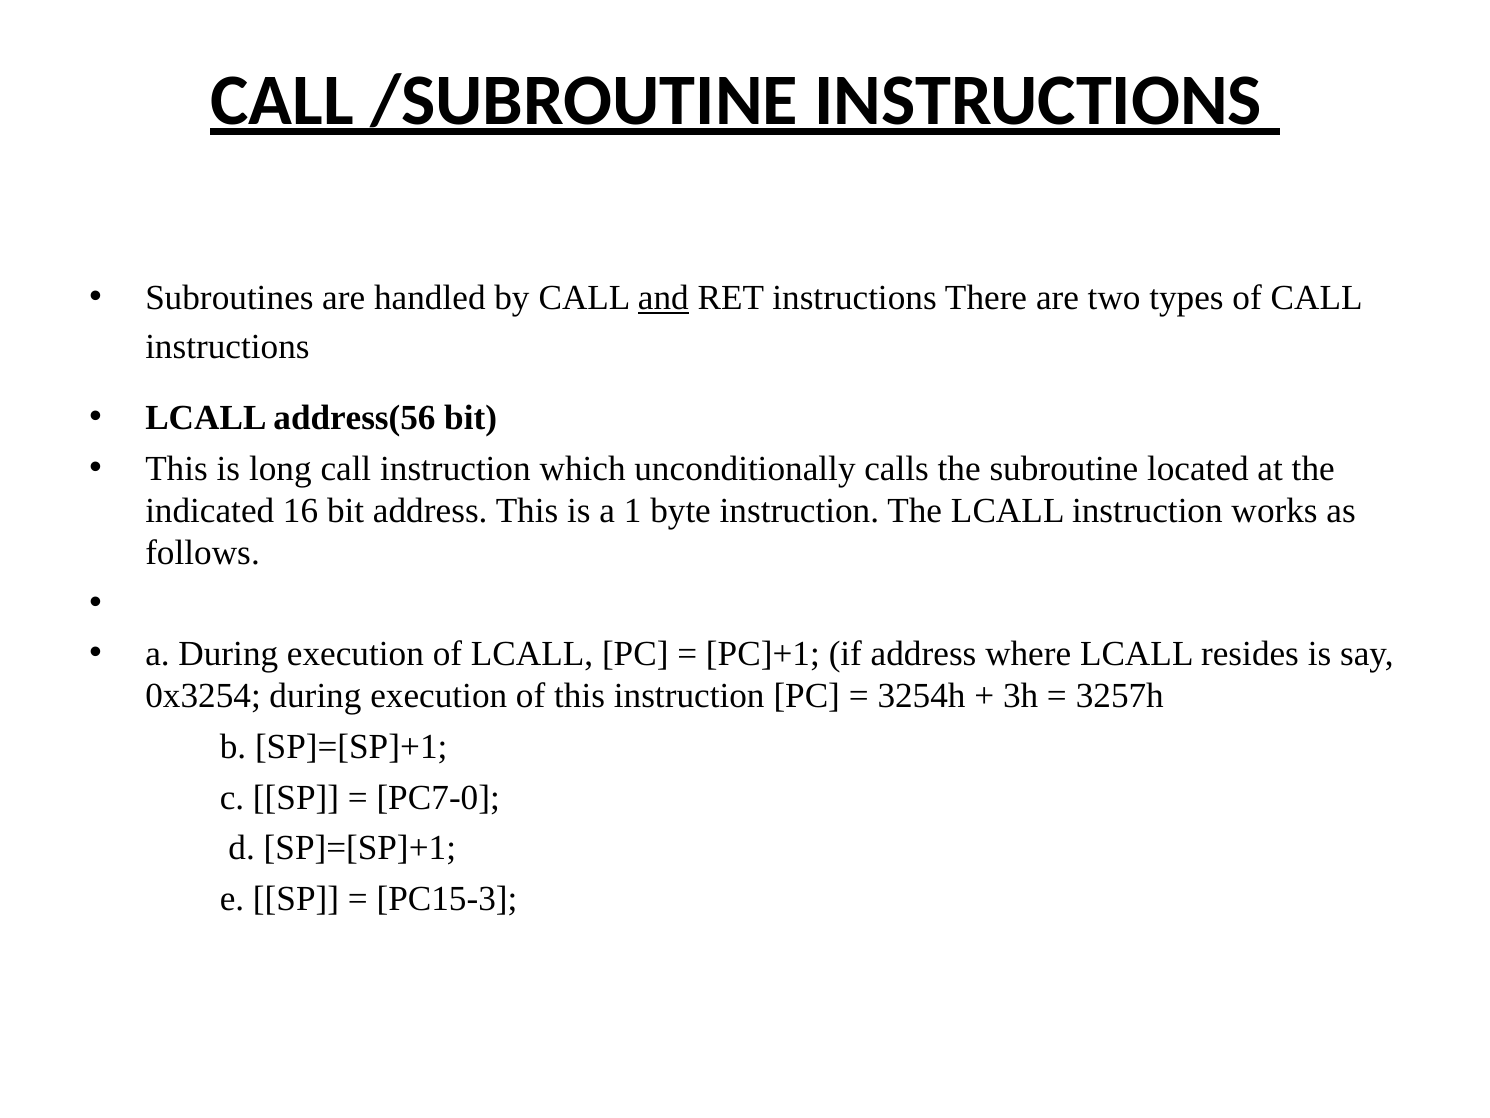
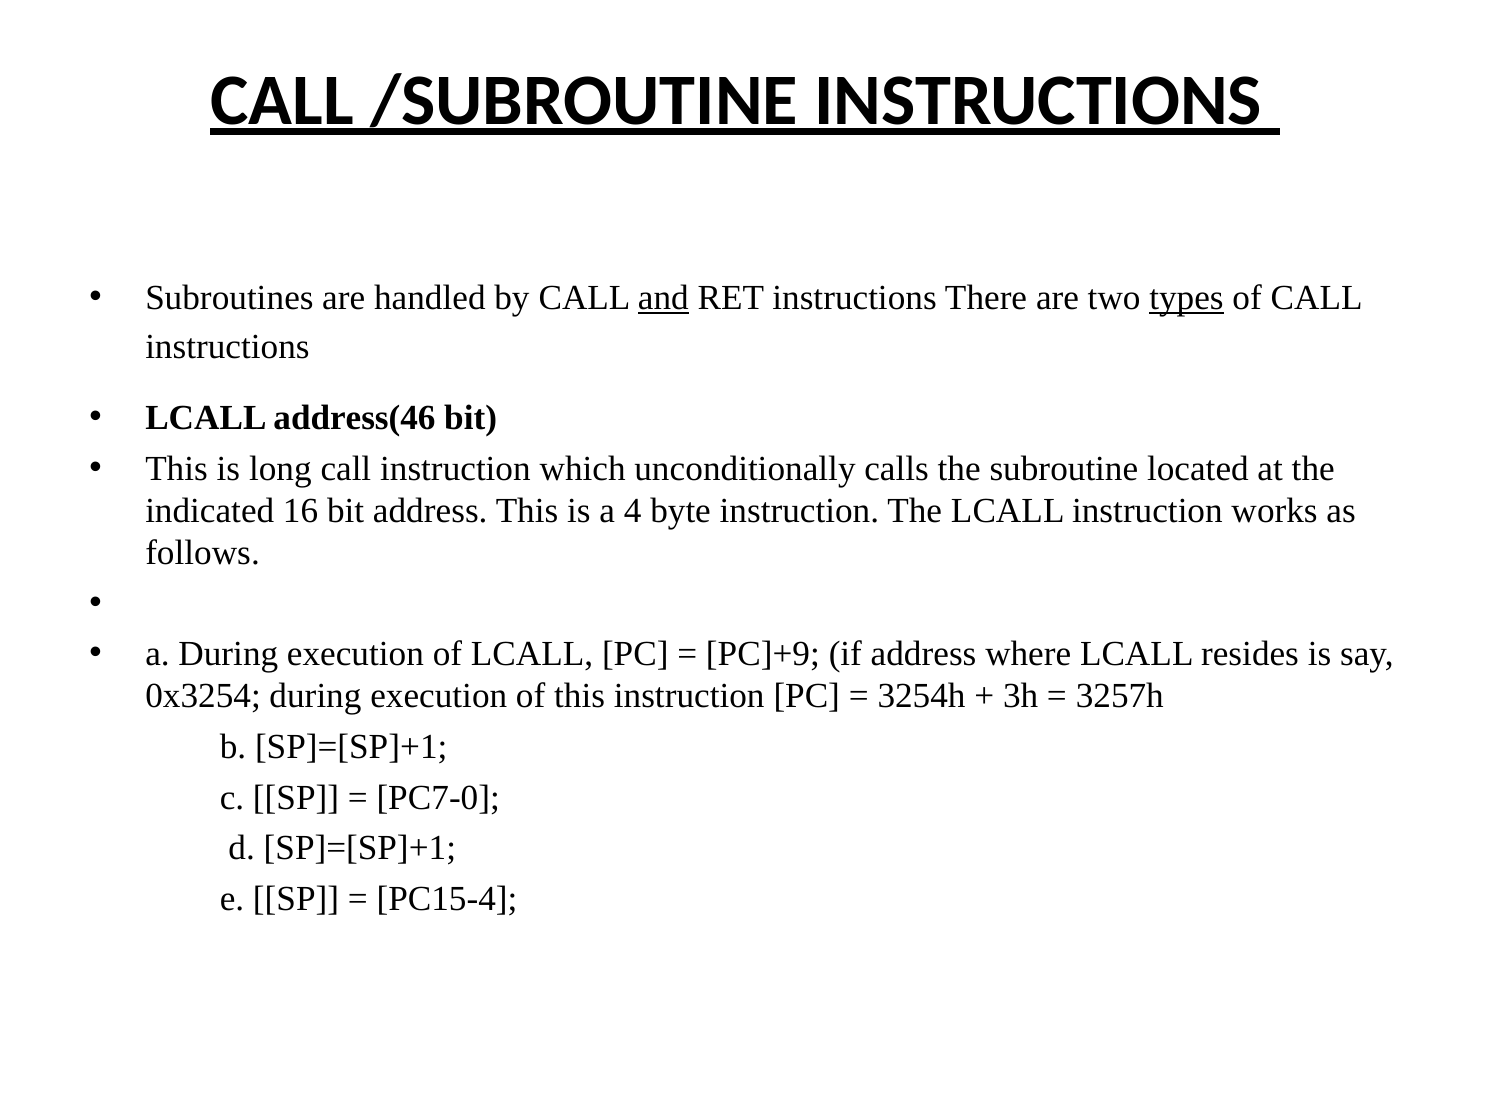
types underline: none -> present (1186, 298)
address(56: address(56 -> address(46 (354, 418)
1: 1 -> 4 (633, 511)
PC]+1: PC]+1 -> PC]+9 (763, 654)
PC15-3: PC15-3 -> PC15-4 (447, 898)
